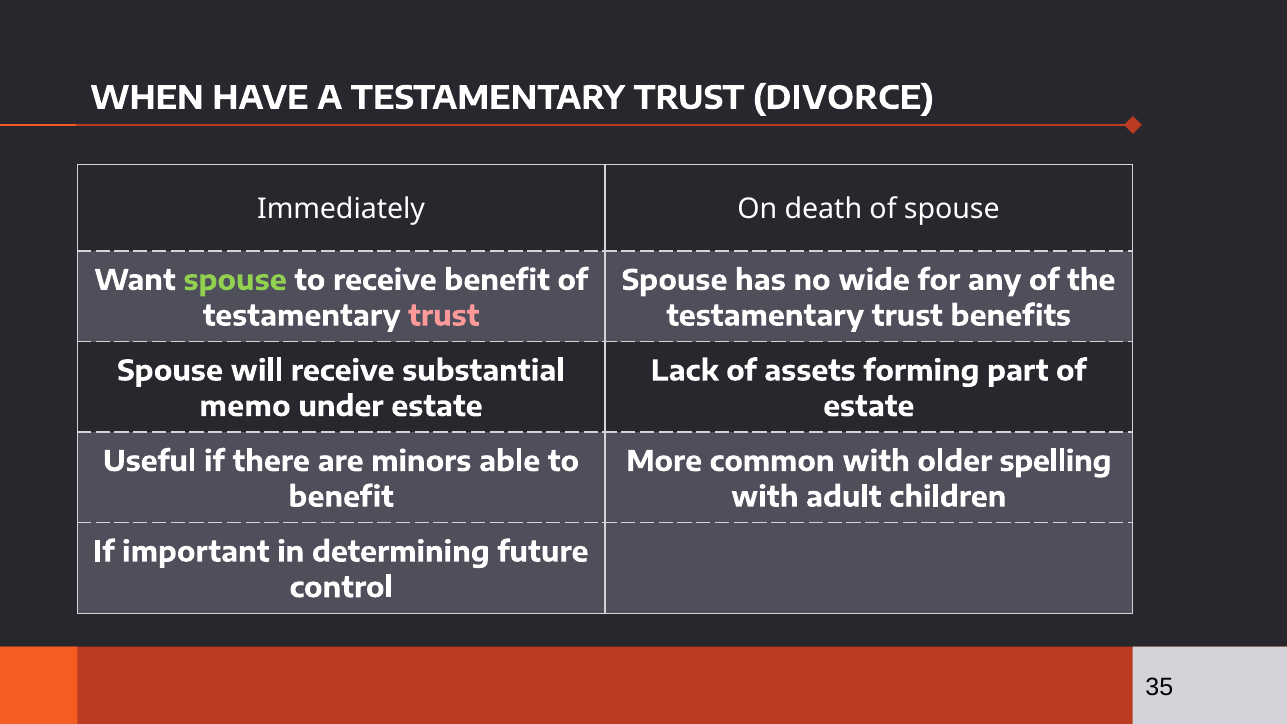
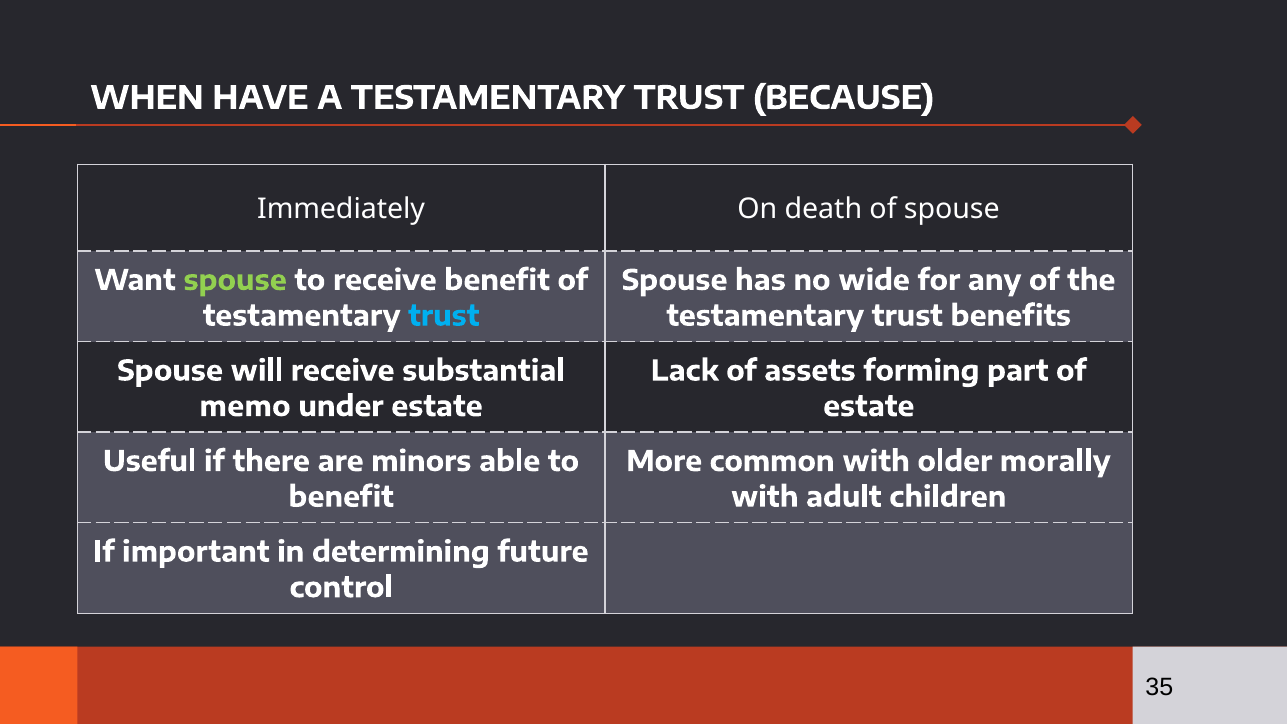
DIVORCE: DIVORCE -> BECAUSE (844, 98)
trust colour: pink -> light blue (444, 316)
spelling: spelling -> morally (1055, 462)
